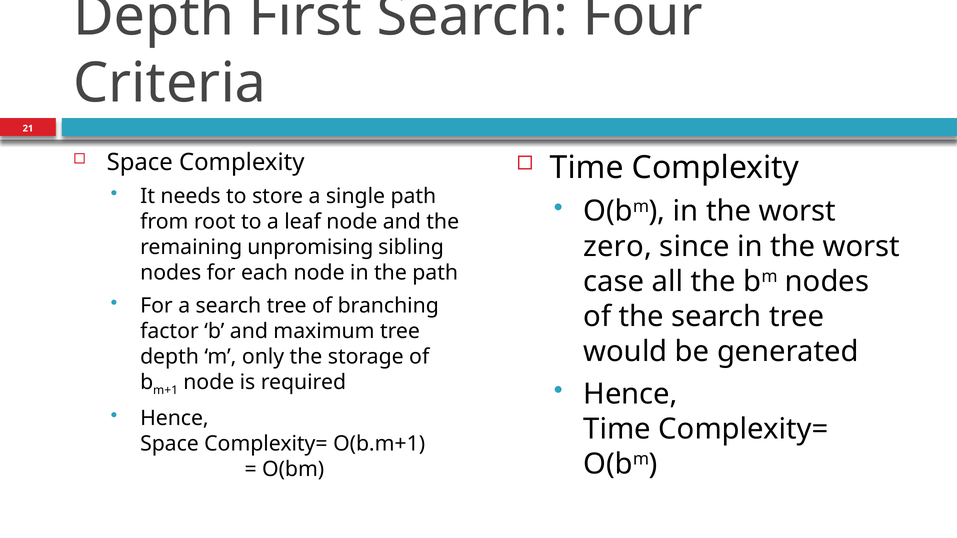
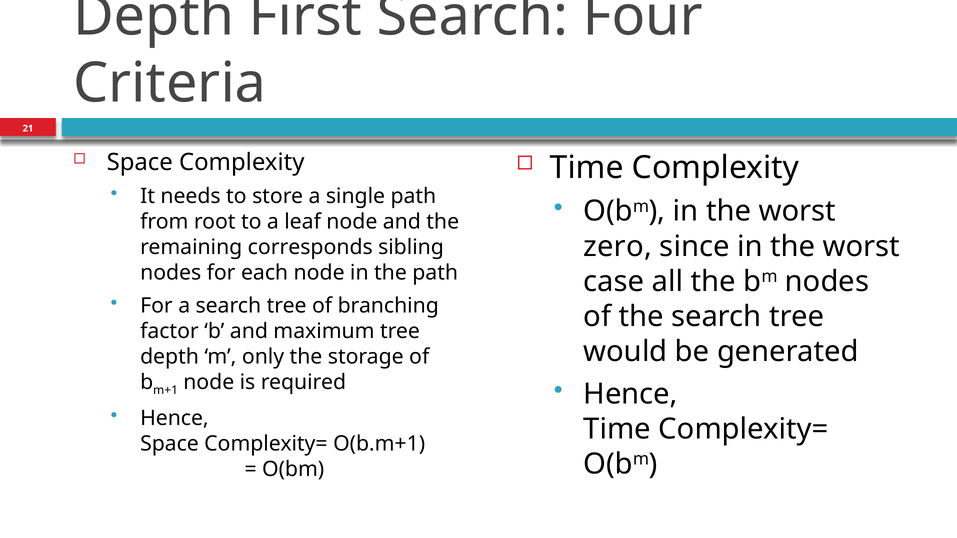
unpromising: unpromising -> corresponds (310, 248)
